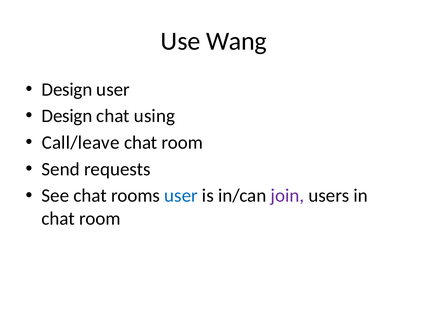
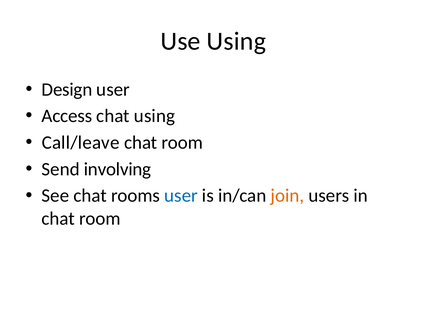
Use Wang: Wang -> Using (236, 41)
Design: Design -> Access (67, 116)
requests: requests -> involving (117, 169)
join colour: purple -> orange (287, 196)
